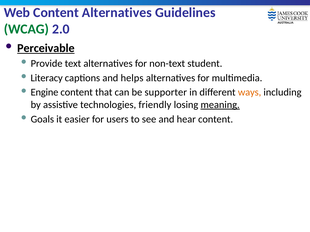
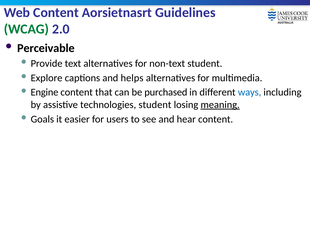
Content Alternatives: Alternatives -> Aorsietnasrt (117, 13)
Perceivable underline: present -> none (46, 48)
Literacy: Literacy -> Explore (47, 78)
supporter: supporter -> purchased (166, 93)
ways colour: orange -> blue (250, 93)
technologies friendly: friendly -> student (155, 105)
